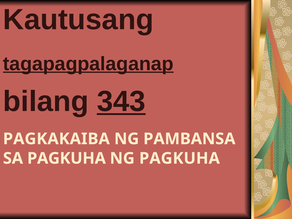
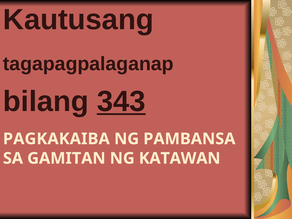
tagapagpalaganap underline: present -> none (88, 64)
SA PAGKUHA: PAGKUHA -> GAMITAN (66, 158)
NG PAGKUHA: PAGKUHA -> KATAWAN (180, 158)
